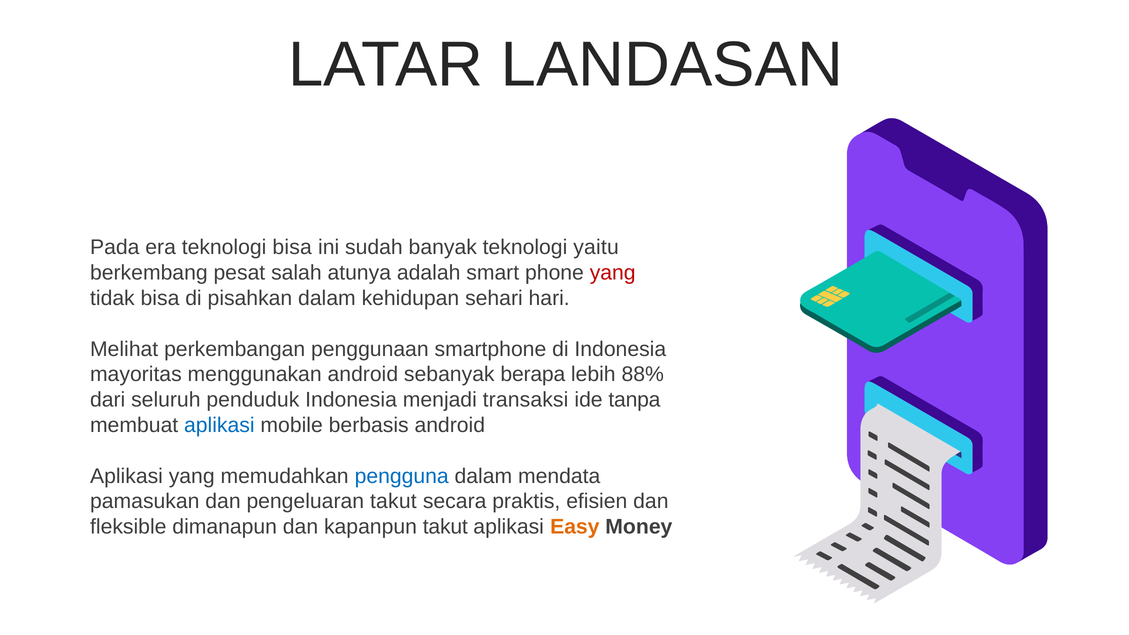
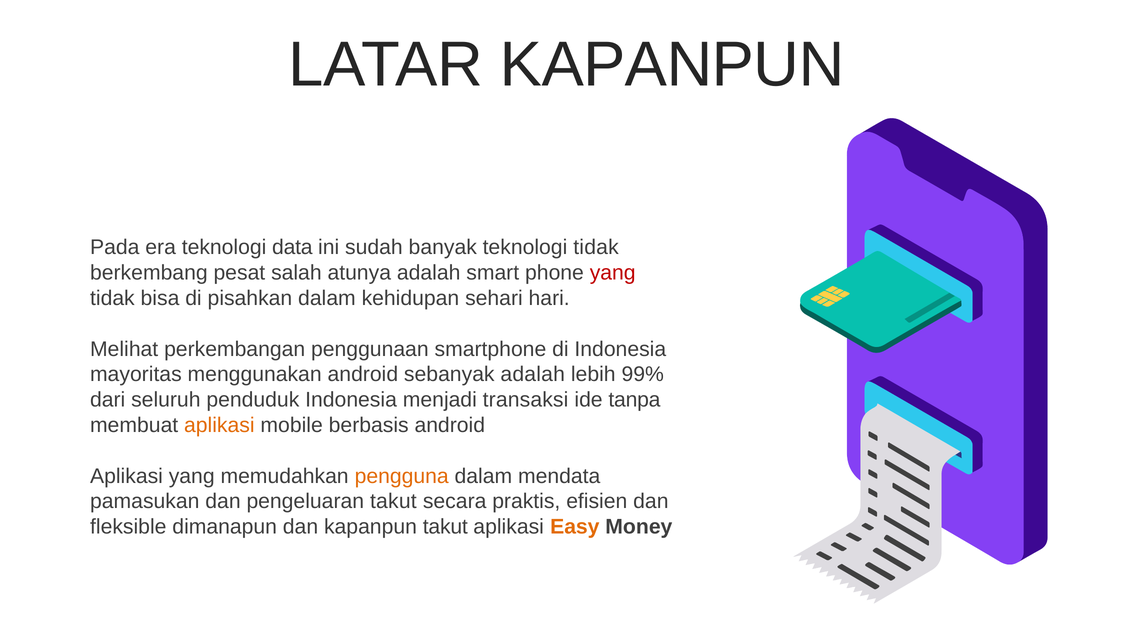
LATAR LANDASAN: LANDASAN -> KAPANPUN (672, 65)
teknologi bisa: bisa -> data (292, 248)
teknologi yaitu: yaitu -> tidak (596, 248)
sebanyak berapa: berapa -> adalah (533, 375)
88%: 88% -> 99% (643, 375)
aplikasi colour: blue -> orange (219, 425)
pengguna colour: blue -> orange (402, 476)
